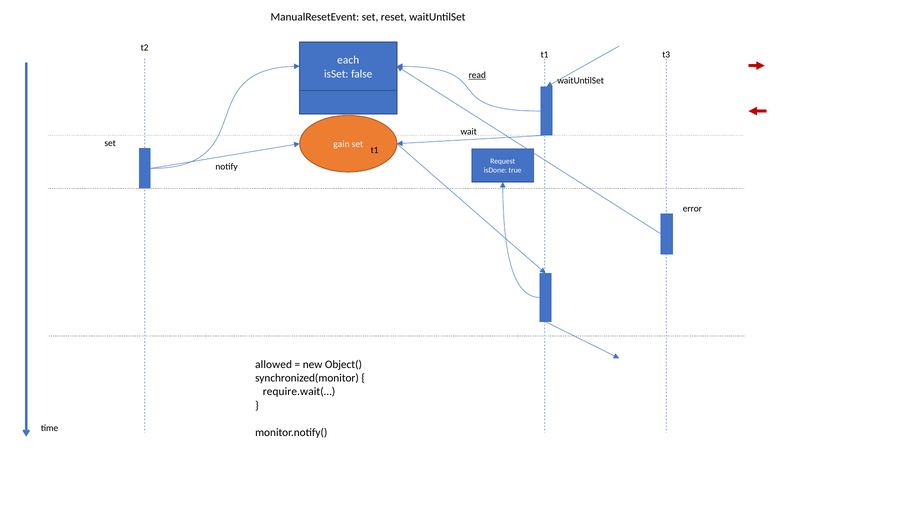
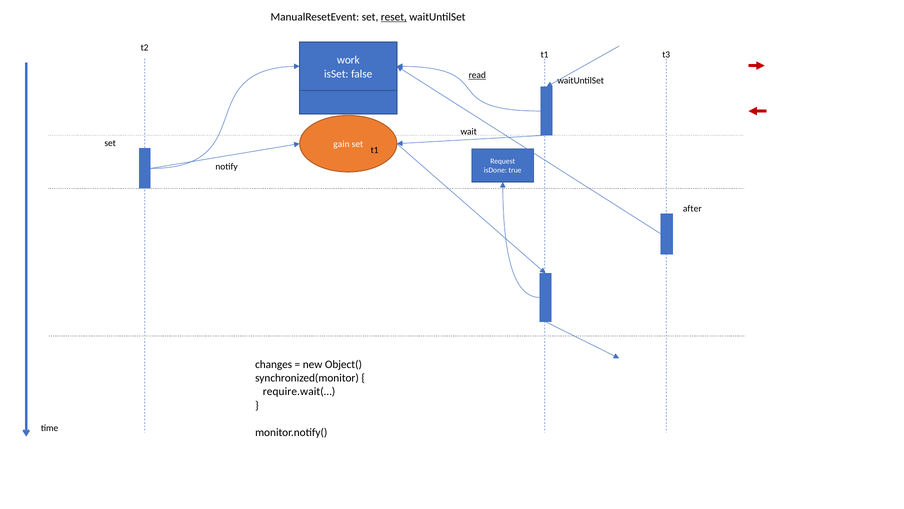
reset underline: none -> present (394, 17)
each: each -> work (348, 60)
error: error -> after (692, 208)
allowed: allowed -> changes (274, 364)
